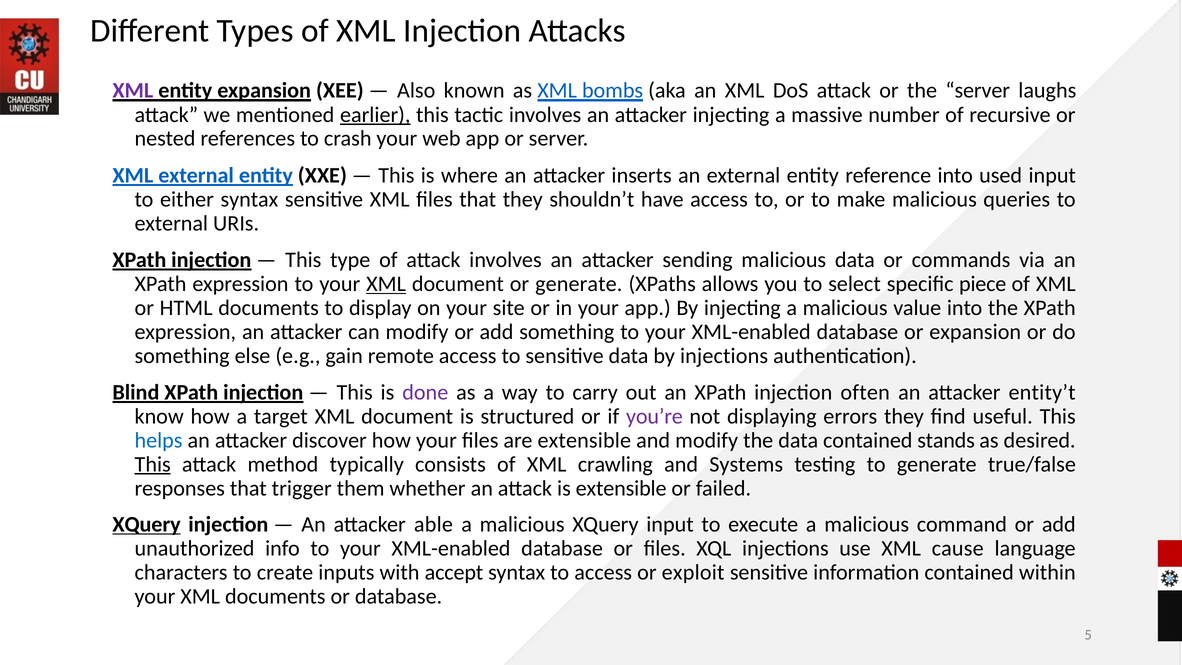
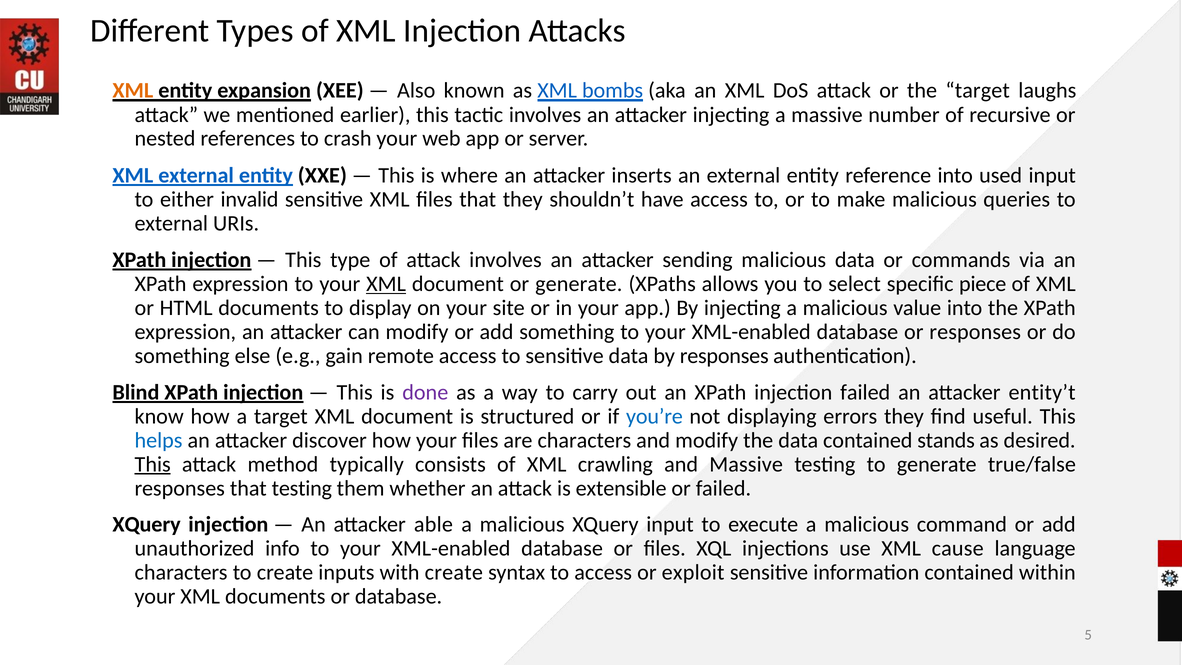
XML colour: purple -> orange (133, 91)
the server: server -> target (978, 91)
earlier underline: present -> none (375, 115)
either syntax: syntax -> invalid (250, 199)
or expansion: expansion -> responses (975, 332)
by injections: injections -> responses (724, 356)
injection often: often -> failed (865, 392)
you’re colour: purple -> blue (654, 416)
are extensible: extensible -> characters (584, 440)
and Systems: Systems -> Massive (746, 464)
that trigger: trigger -> testing (302, 488)
XQuery underline: present -> none (147, 524)
with accept: accept -> create (454, 572)
